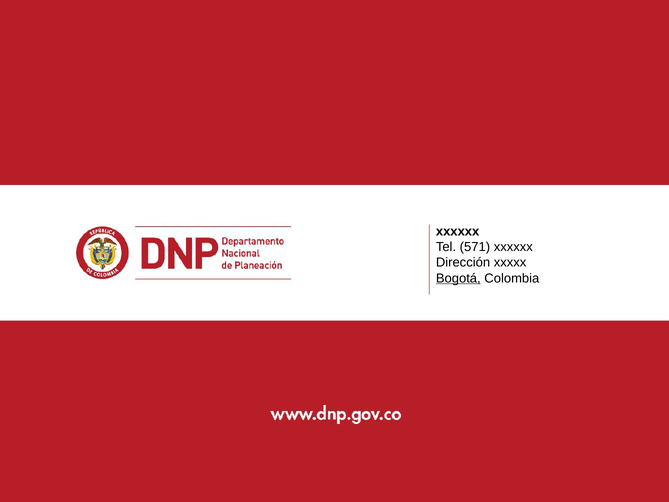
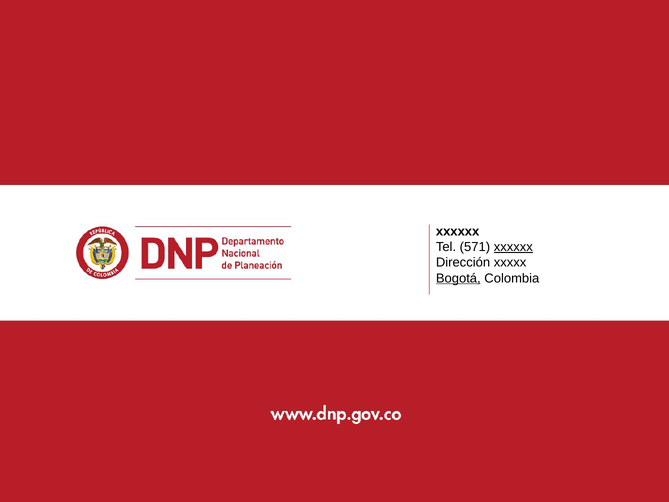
xxxxxx underline: none -> present (513, 247)
